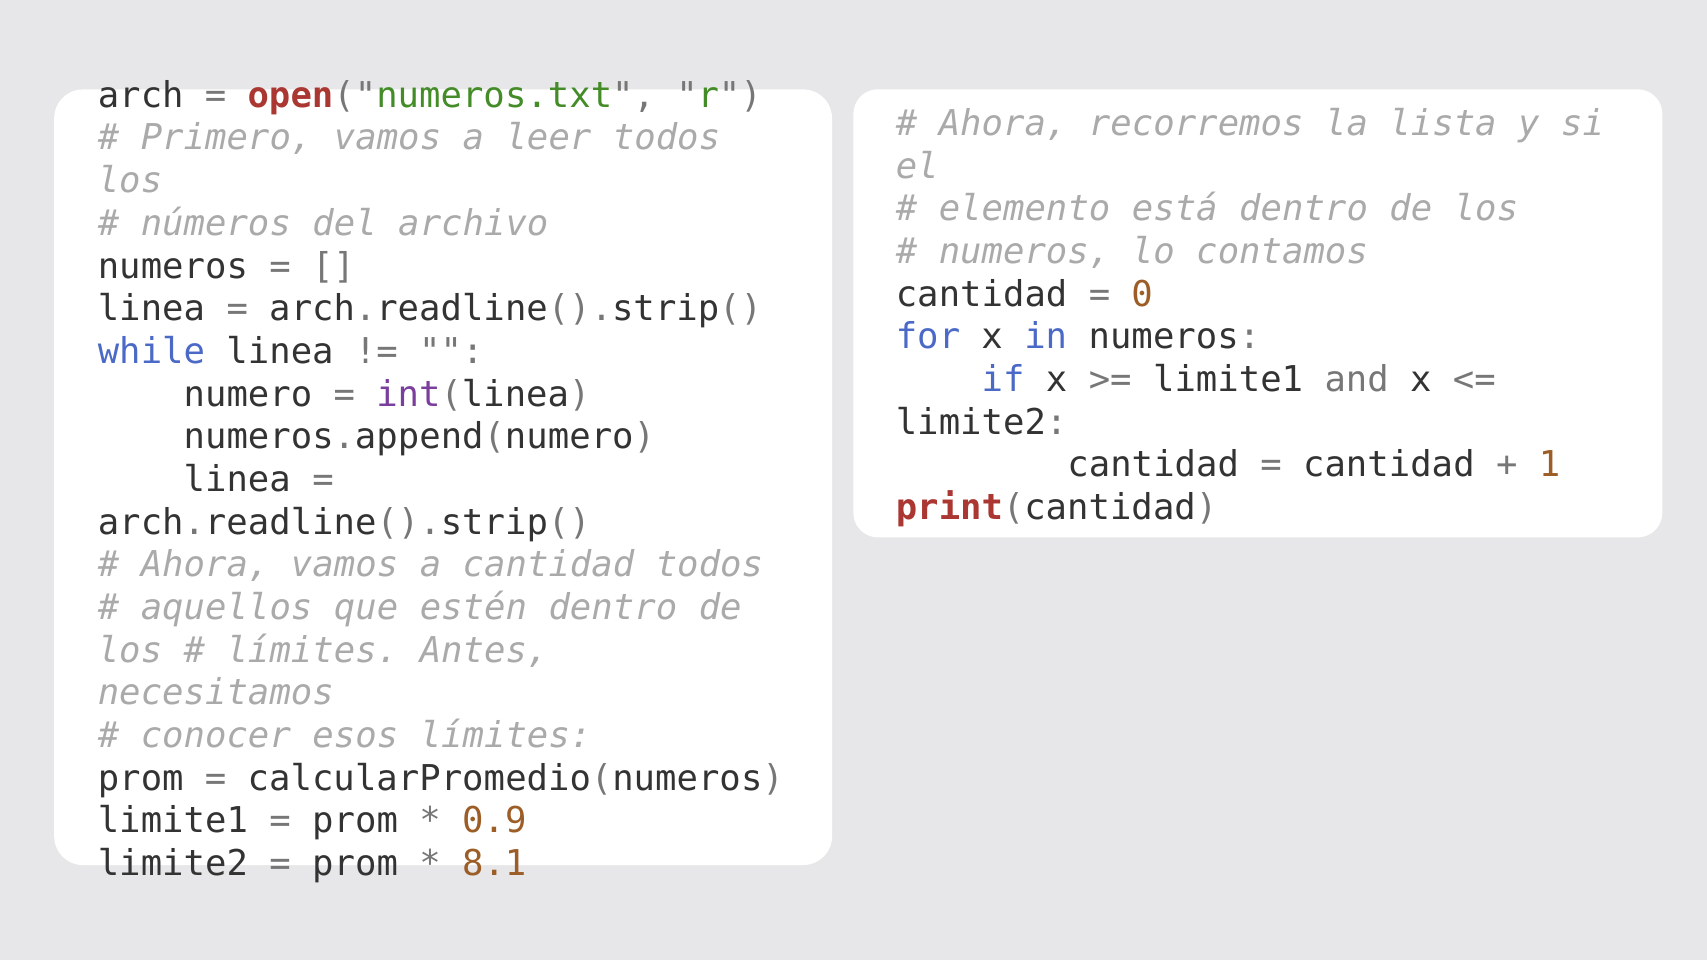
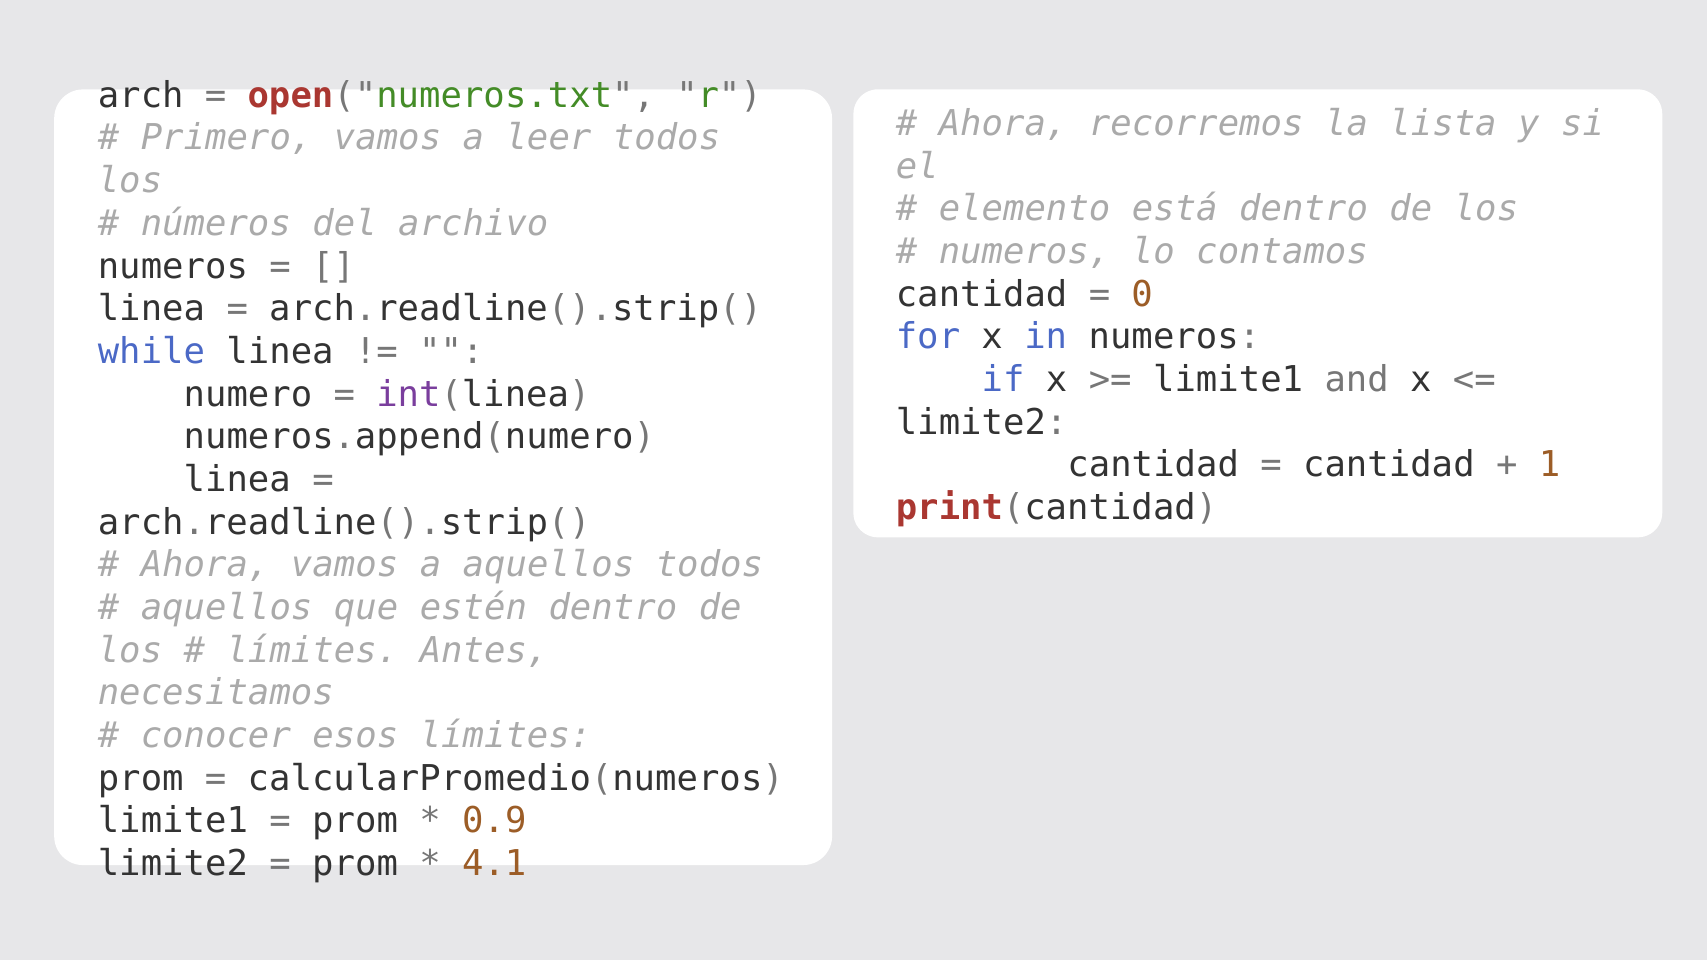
a cantidad: cantidad -> aquellos (549, 565)
8.1: 8.1 -> 4.1 (494, 864)
